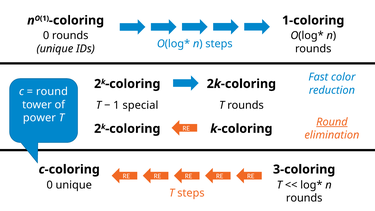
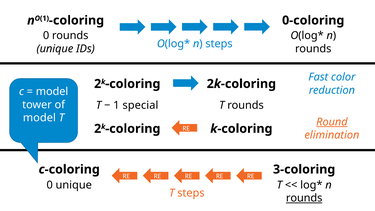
1-coloring: 1-coloring -> 0-coloring (313, 20)
round: round -> model (52, 92)
power: power -> model (39, 118)
rounds underline: none -> present (304, 198)
